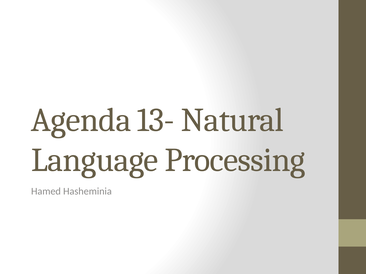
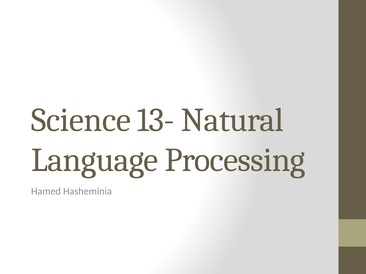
Agenda: Agenda -> Science (81, 120)
